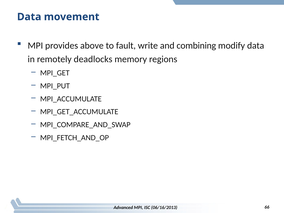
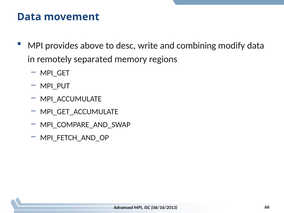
fault: fault -> desc (126, 46)
deadlocks: deadlocks -> separated (93, 59)
